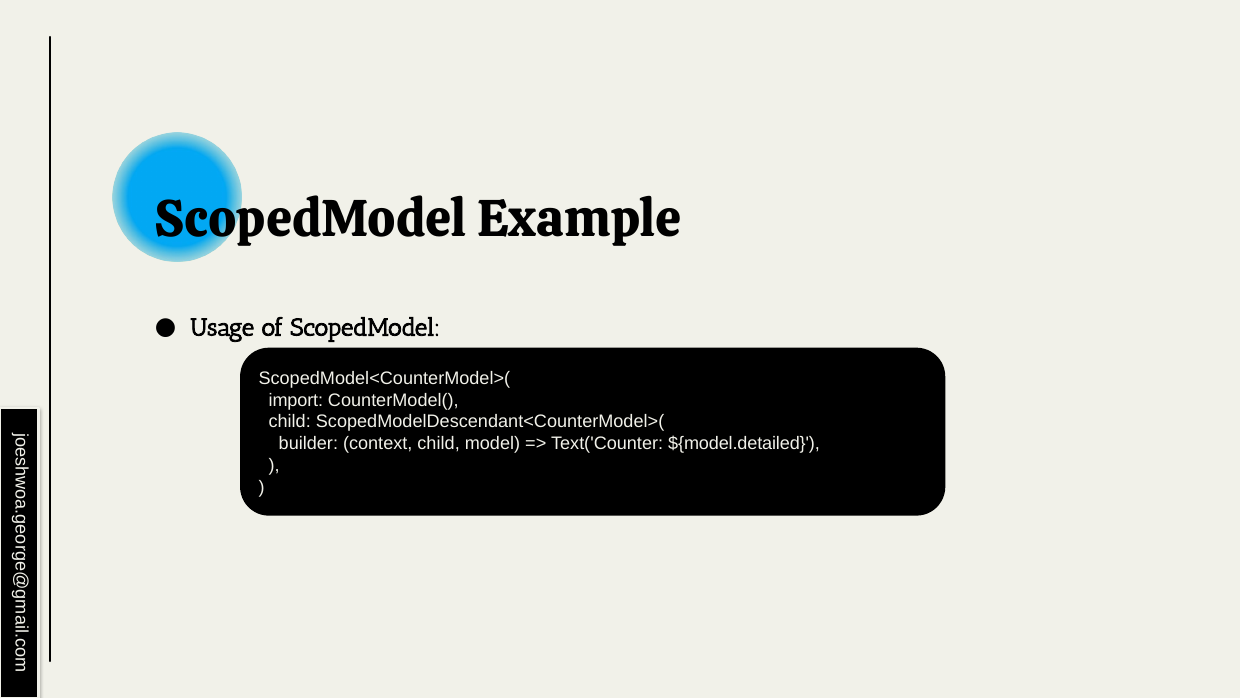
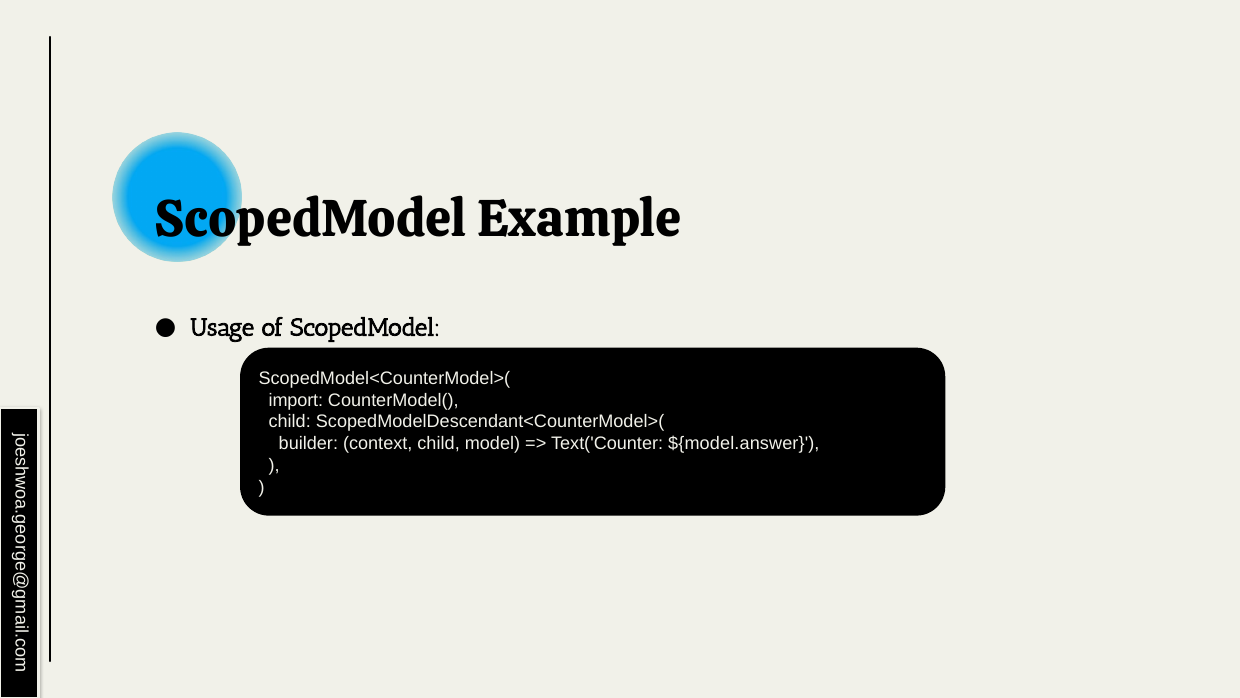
${model.detailed: ${model.detailed -> ${model.answer (744, 443)
